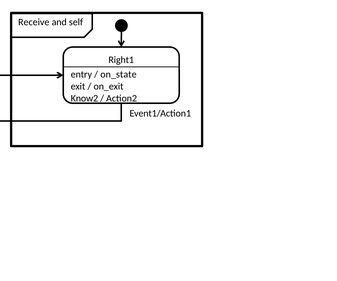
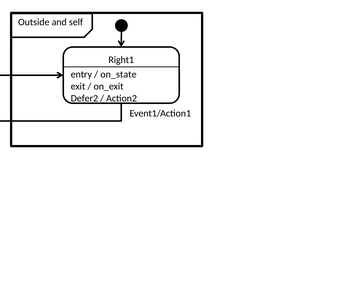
Receive: Receive -> Outside (34, 22)
Know2: Know2 -> Defer2 (84, 98)
